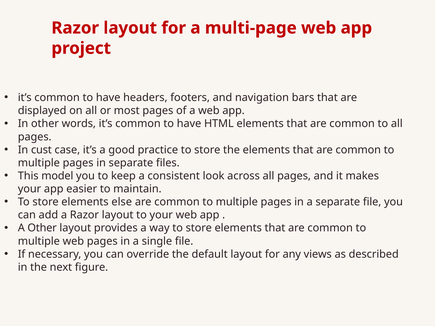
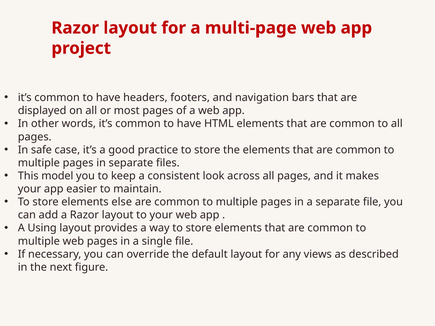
cust: cust -> safe (41, 150)
A Other: Other -> Using (42, 228)
